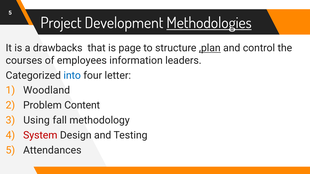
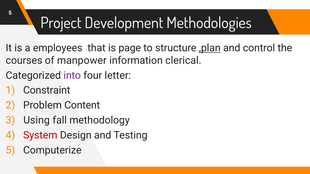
Methodologies underline: present -> none (209, 23)
drawbacks: drawbacks -> employees (58, 48)
employees: employees -> manpower (82, 61)
leaders: leaders -> clerical (183, 61)
into colour: blue -> purple (72, 76)
Woodland: Woodland -> Constraint (47, 91)
Attendances: Attendances -> Computerize (52, 150)
